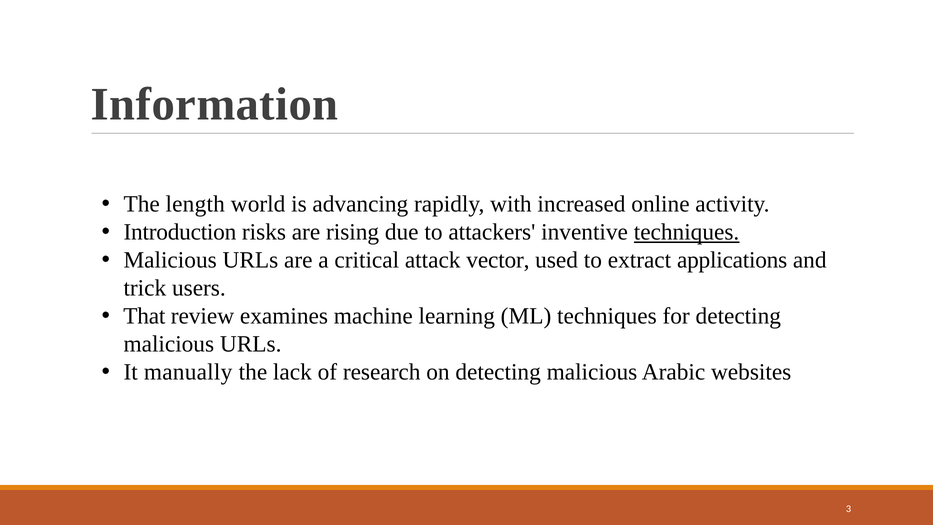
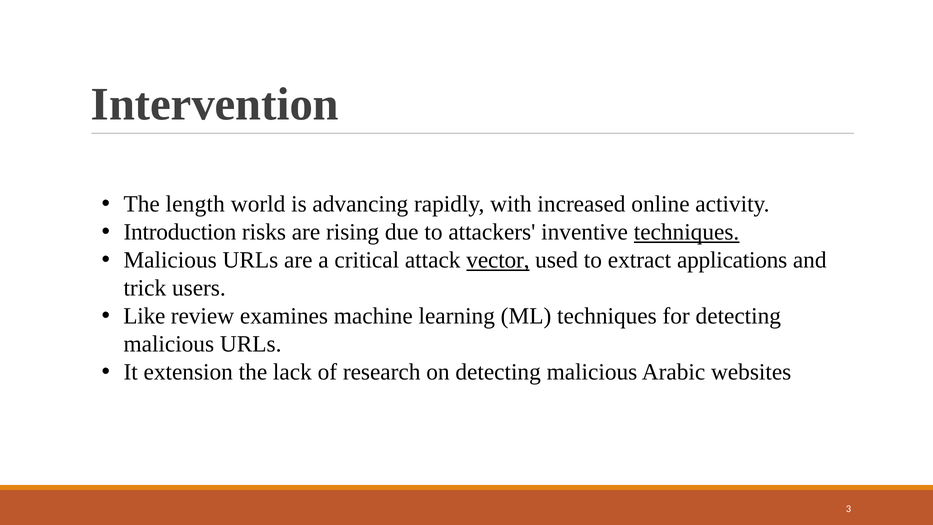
Information: Information -> Intervention (215, 105)
vector underline: none -> present (498, 260)
That: That -> Like (144, 316)
manually: manually -> extension (188, 372)
